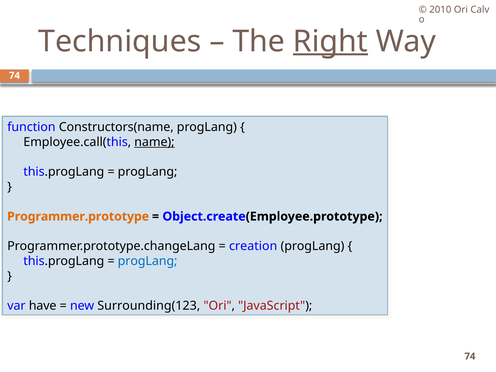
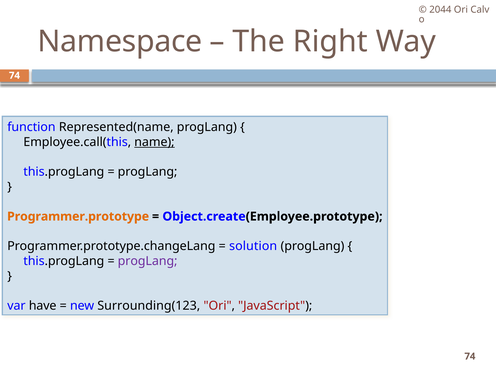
2010: 2010 -> 2044 (440, 10)
Techniques: Techniques -> Namespace (120, 41)
Right underline: present -> none (330, 41)
Constructors(name: Constructors(name -> Represented(name (116, 127)
creation: creation -> solution (253, 246)
progLang colour: blue -> purple (148, 261)
